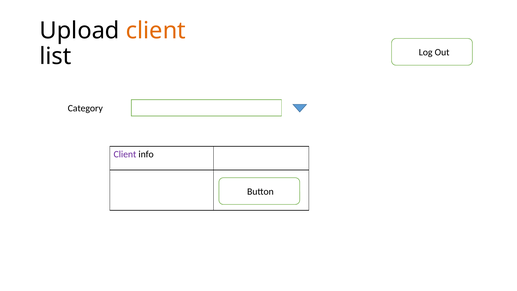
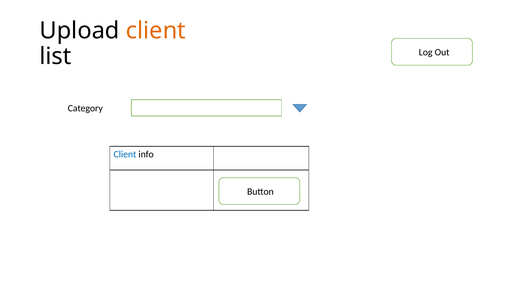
Client colour: purple -> blue (125, 154)
